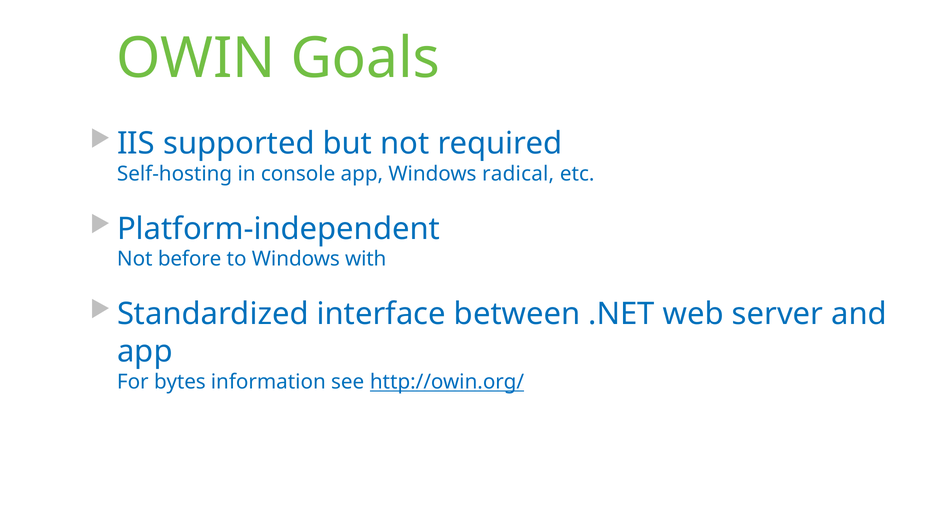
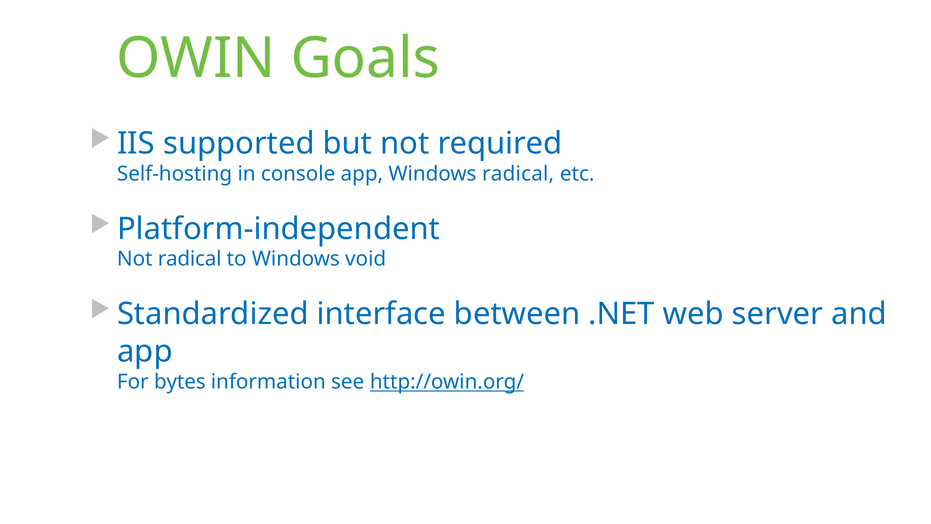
Not before: before -> radical (190, 259)
with: with -> void (366, 259)
